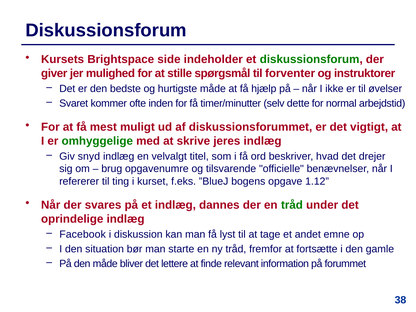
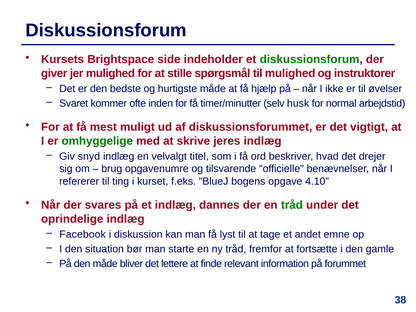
til forventer: forventer -> mulighed (290, 73)
dette: dette -> husk (298, 103)
1.12: 1.12 -> 4.10 (317, 181)
